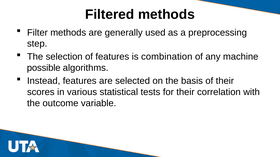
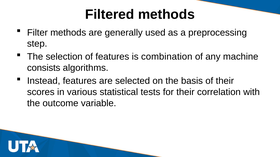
possible: possible -> consists (44, 68)
